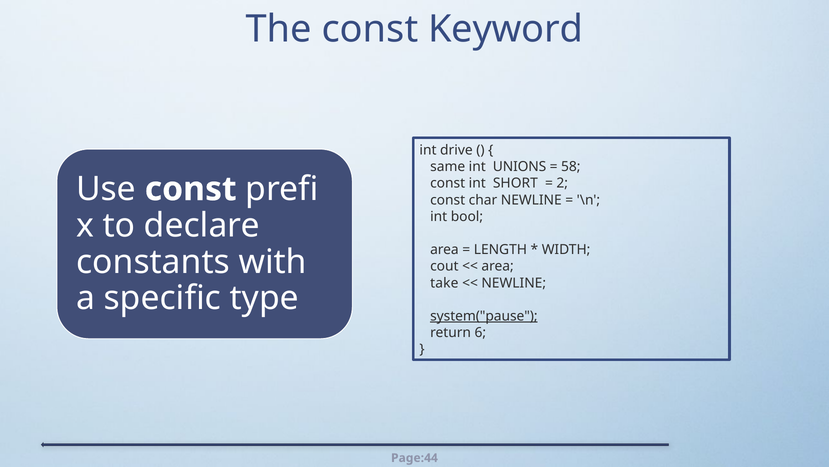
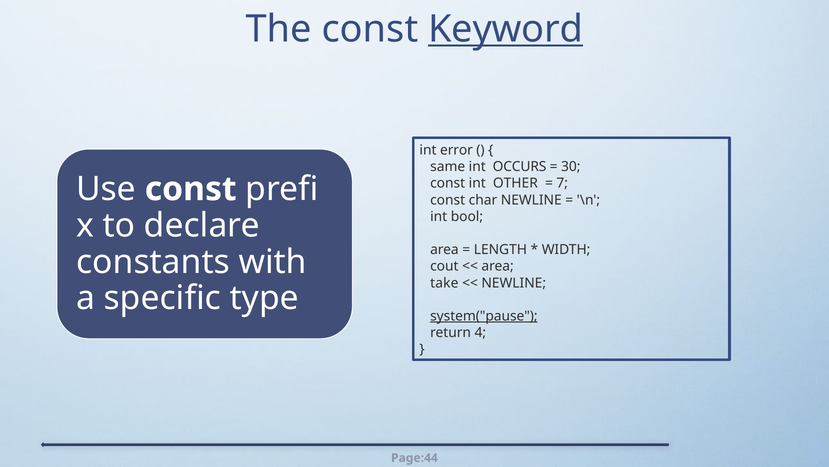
Keyword underline: none -> present (506, 29)
drive: drive -> error (456, 150)
UNIONS: UNIONS -> OCCURS (520, 167)
58: 58 -> 30 (571, 167)
SHORT: SHORT -> OTHER (515, 183)
2: 2 -> 7 (562, 183)
6: 6 -> 4 (480, 332)
